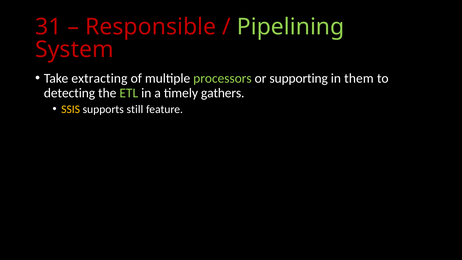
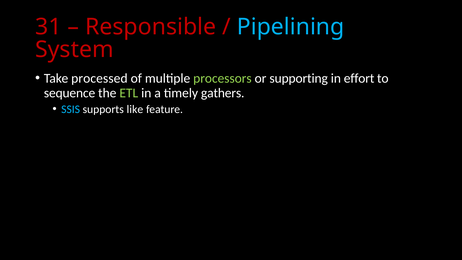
Pipelining colour: light green -> light blue (291, 27)
extracting: extracting -> processed (99, 78)
them: them -> effort (359, 78)
detecting: detecting -> sequence (70, 93)
SSIS colour: yellow -> light blue (71, 109)
still: still -> like (135, 109)
